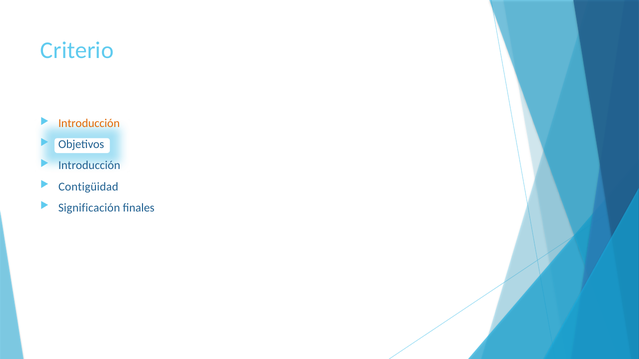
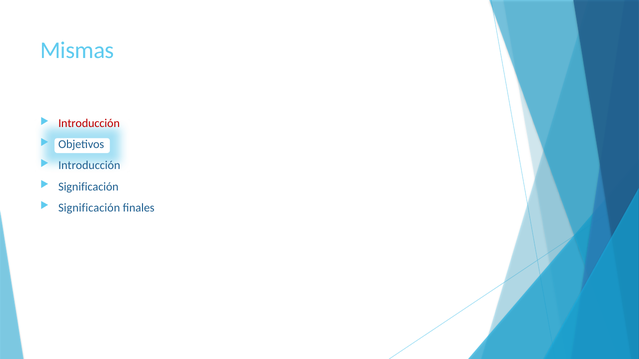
Criterio: Criterio -> Mismas (77, 50)
Introducción colour: orange -> red (89, 124)
Contigüidad: Contigüidad -> Significación (88, 187)
